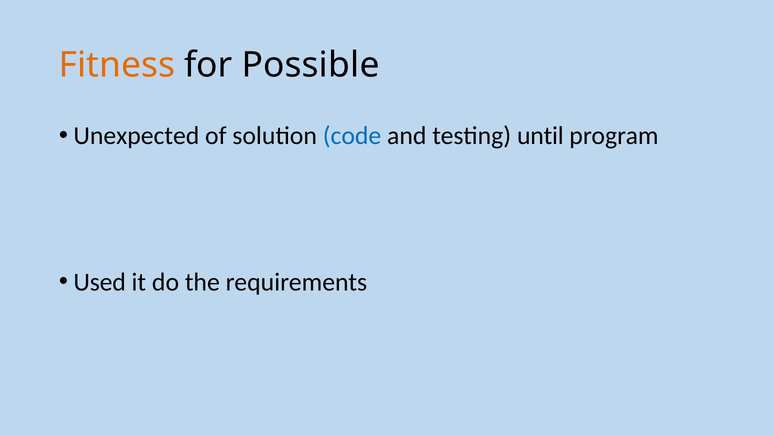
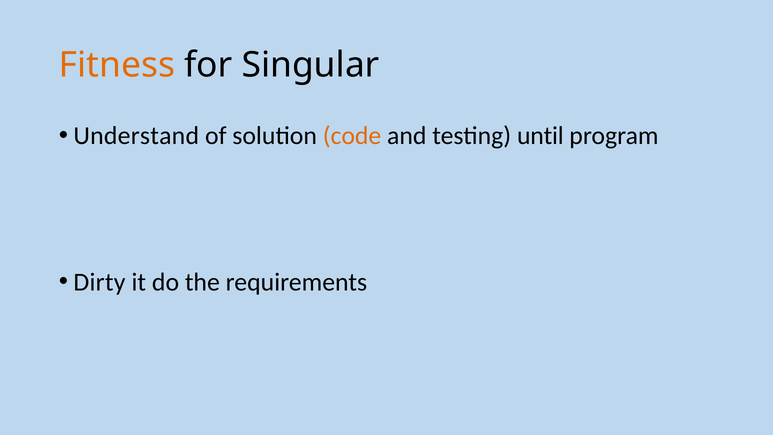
Possible: Possible -> Singular (311, 65)
Unexpected: Unexpected -> Understand (136, 136)
code colour: blue -> orange (352, 136)
Used: Used -> Dirty (99, 282)
